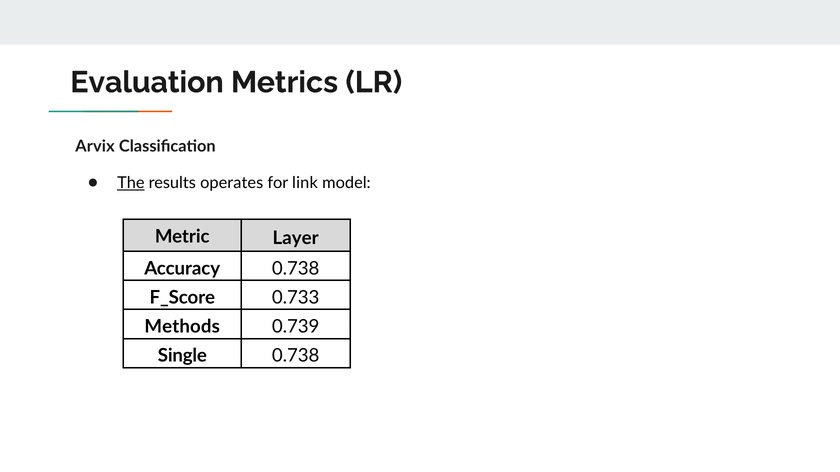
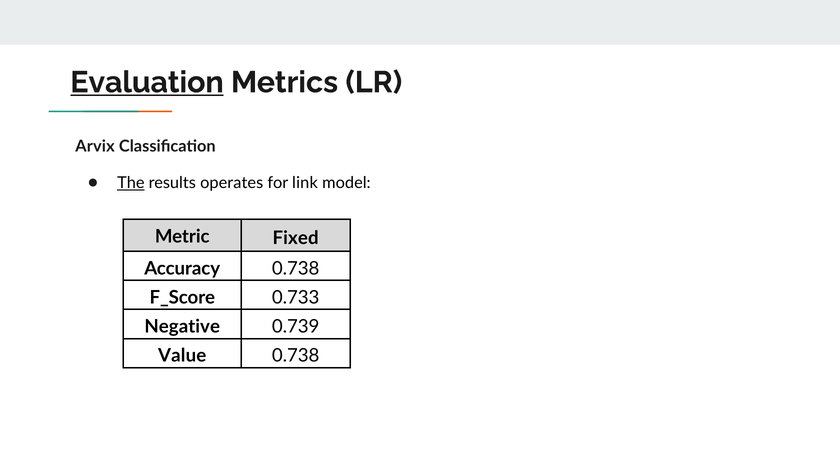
Evaluation underline: none -> present (147, 82)
Layer: Layer -> Fixed (296, 238)
Methods: Methods -> Negative (182, 327)
Single: Single -> Value (182, 356)
